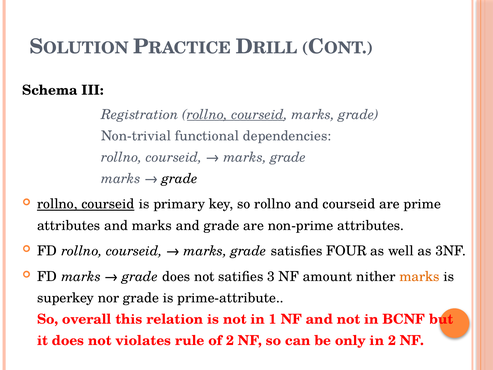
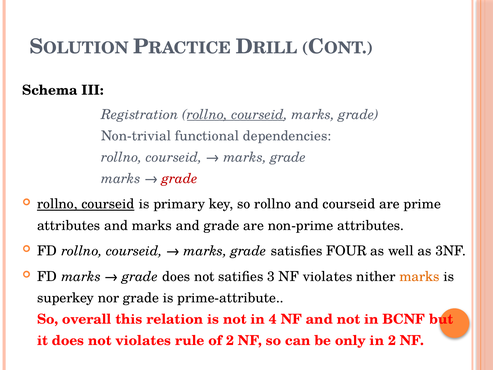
grade colour: black -> red (180, 179)
NF amount: amount -> violates (328, 276)
1: 1 -> 4 (273, 319)
